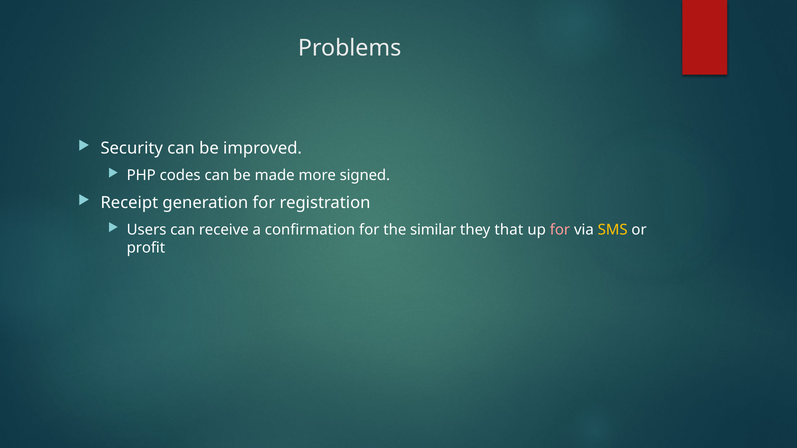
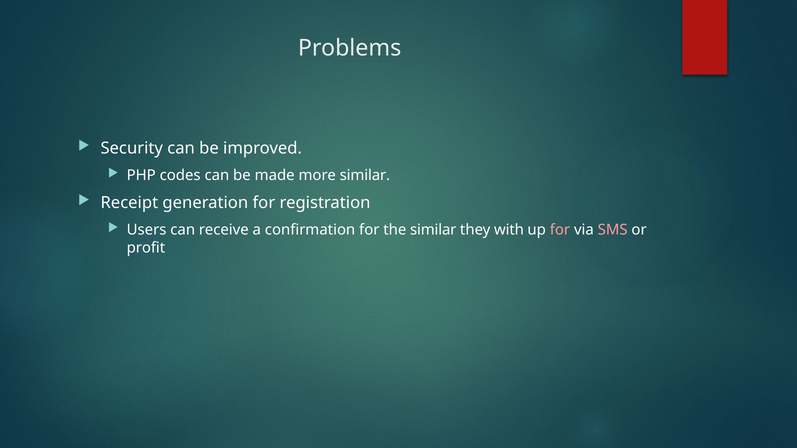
more signed: signed -> similar (365, 175)
that: that -> with (509, 230)
SMS colour: yellow -> pink (613, 230)
